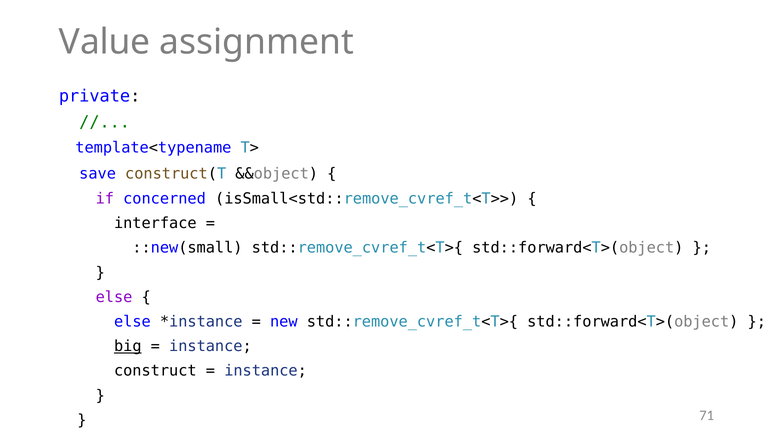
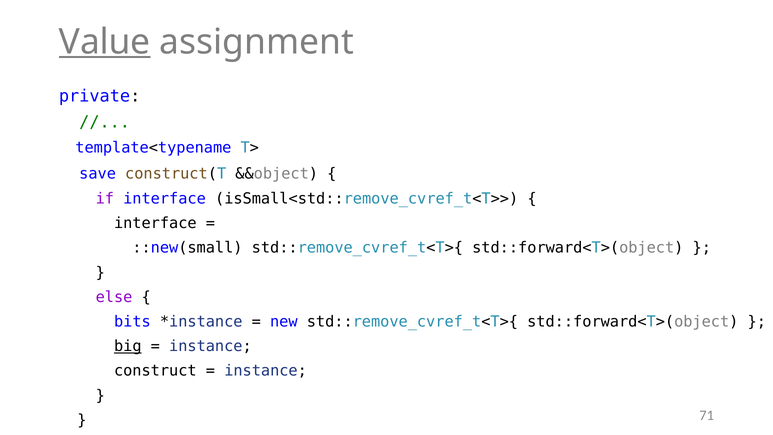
Value underline: none -> present (105, 42)
if concerned: concerned -> interface (165, 199)
else: else -> bits (132, 322)
